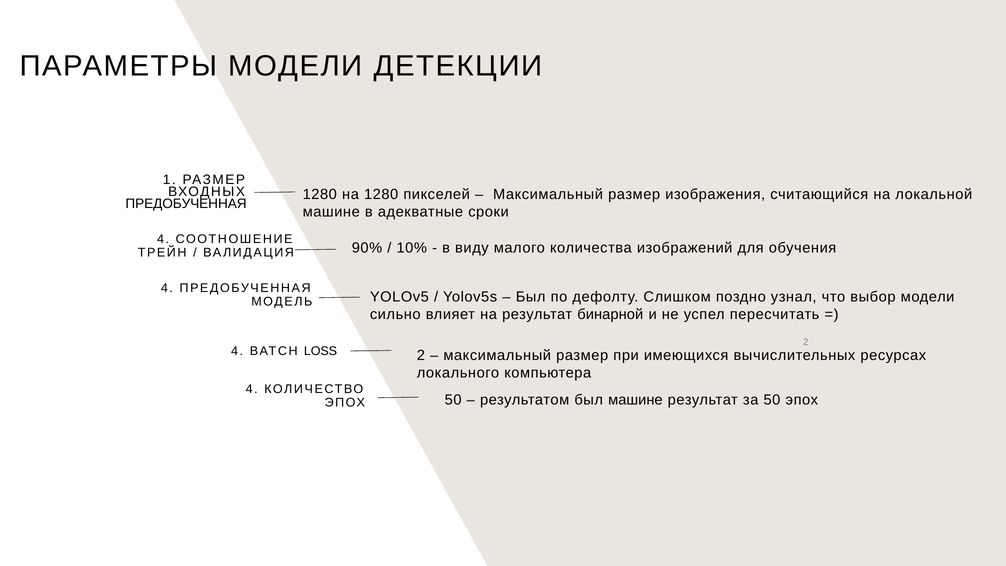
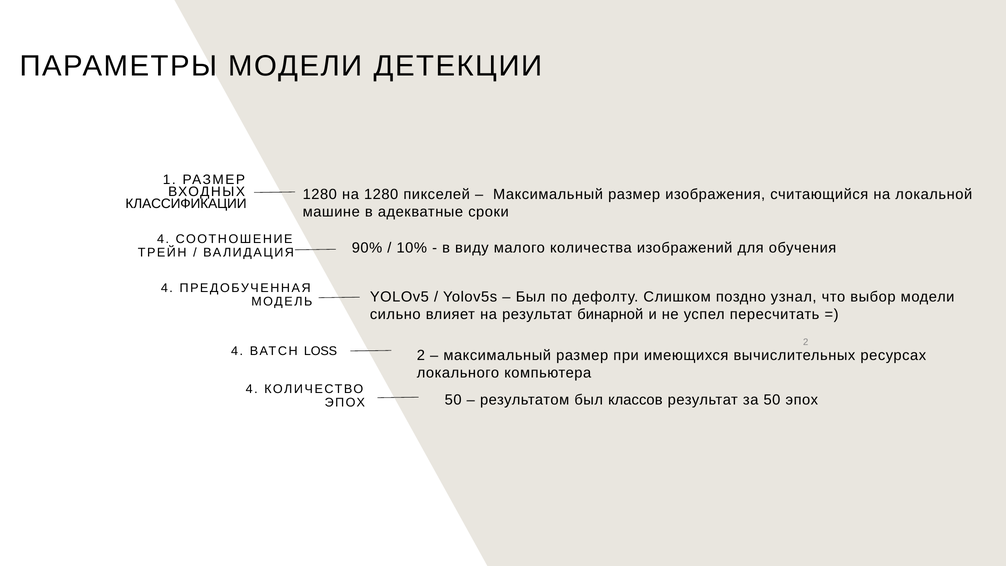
ПРЕДОБУЧЕННАЯ: ПРЕДОБУЧЕННАЯ -> КЛАССИФИКАЦИИ (186, 203)
был машине: машине -> классов (635, 400)
